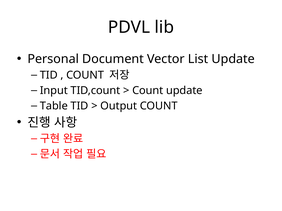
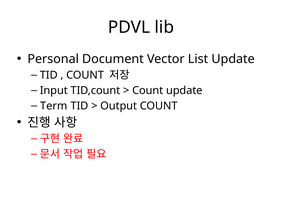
Table: Table -> Term (54, 106)
